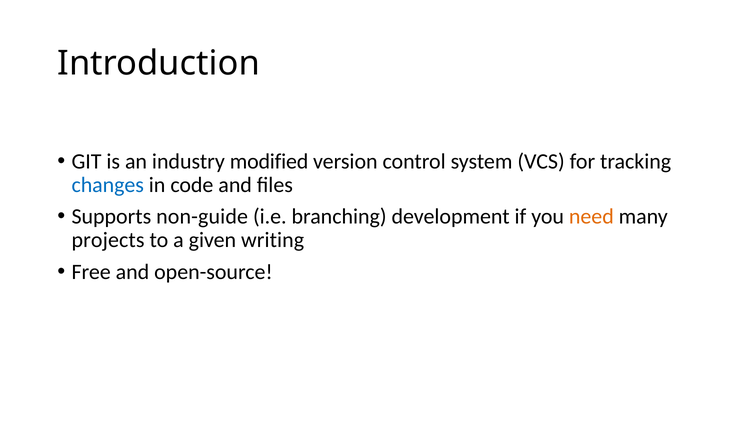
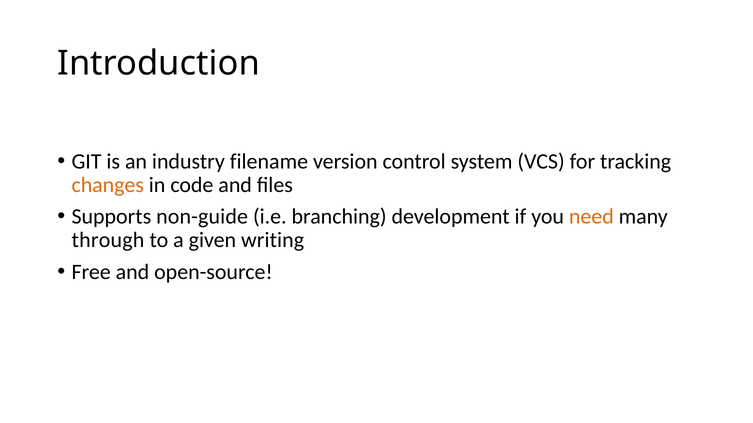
modified: modified -> filename (269, 162)
changes colour: blue -> orange (108, 185)
projects: projects -> through (108, 241)
